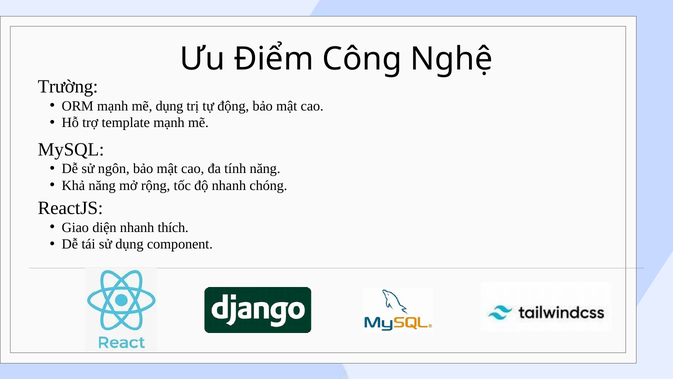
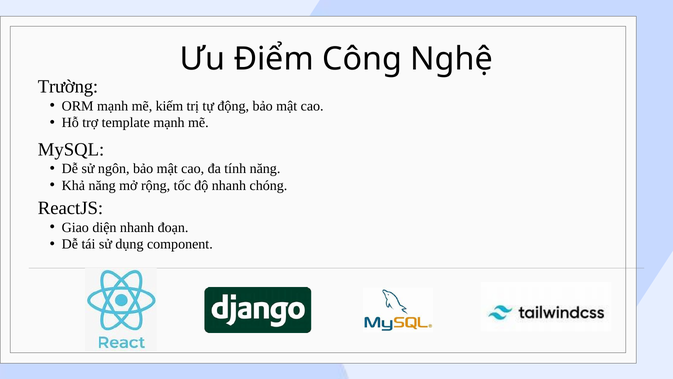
mẽ dụng: dụng -> kiếm (169, 106)
thích: thích -> đoạn (173, 227)
